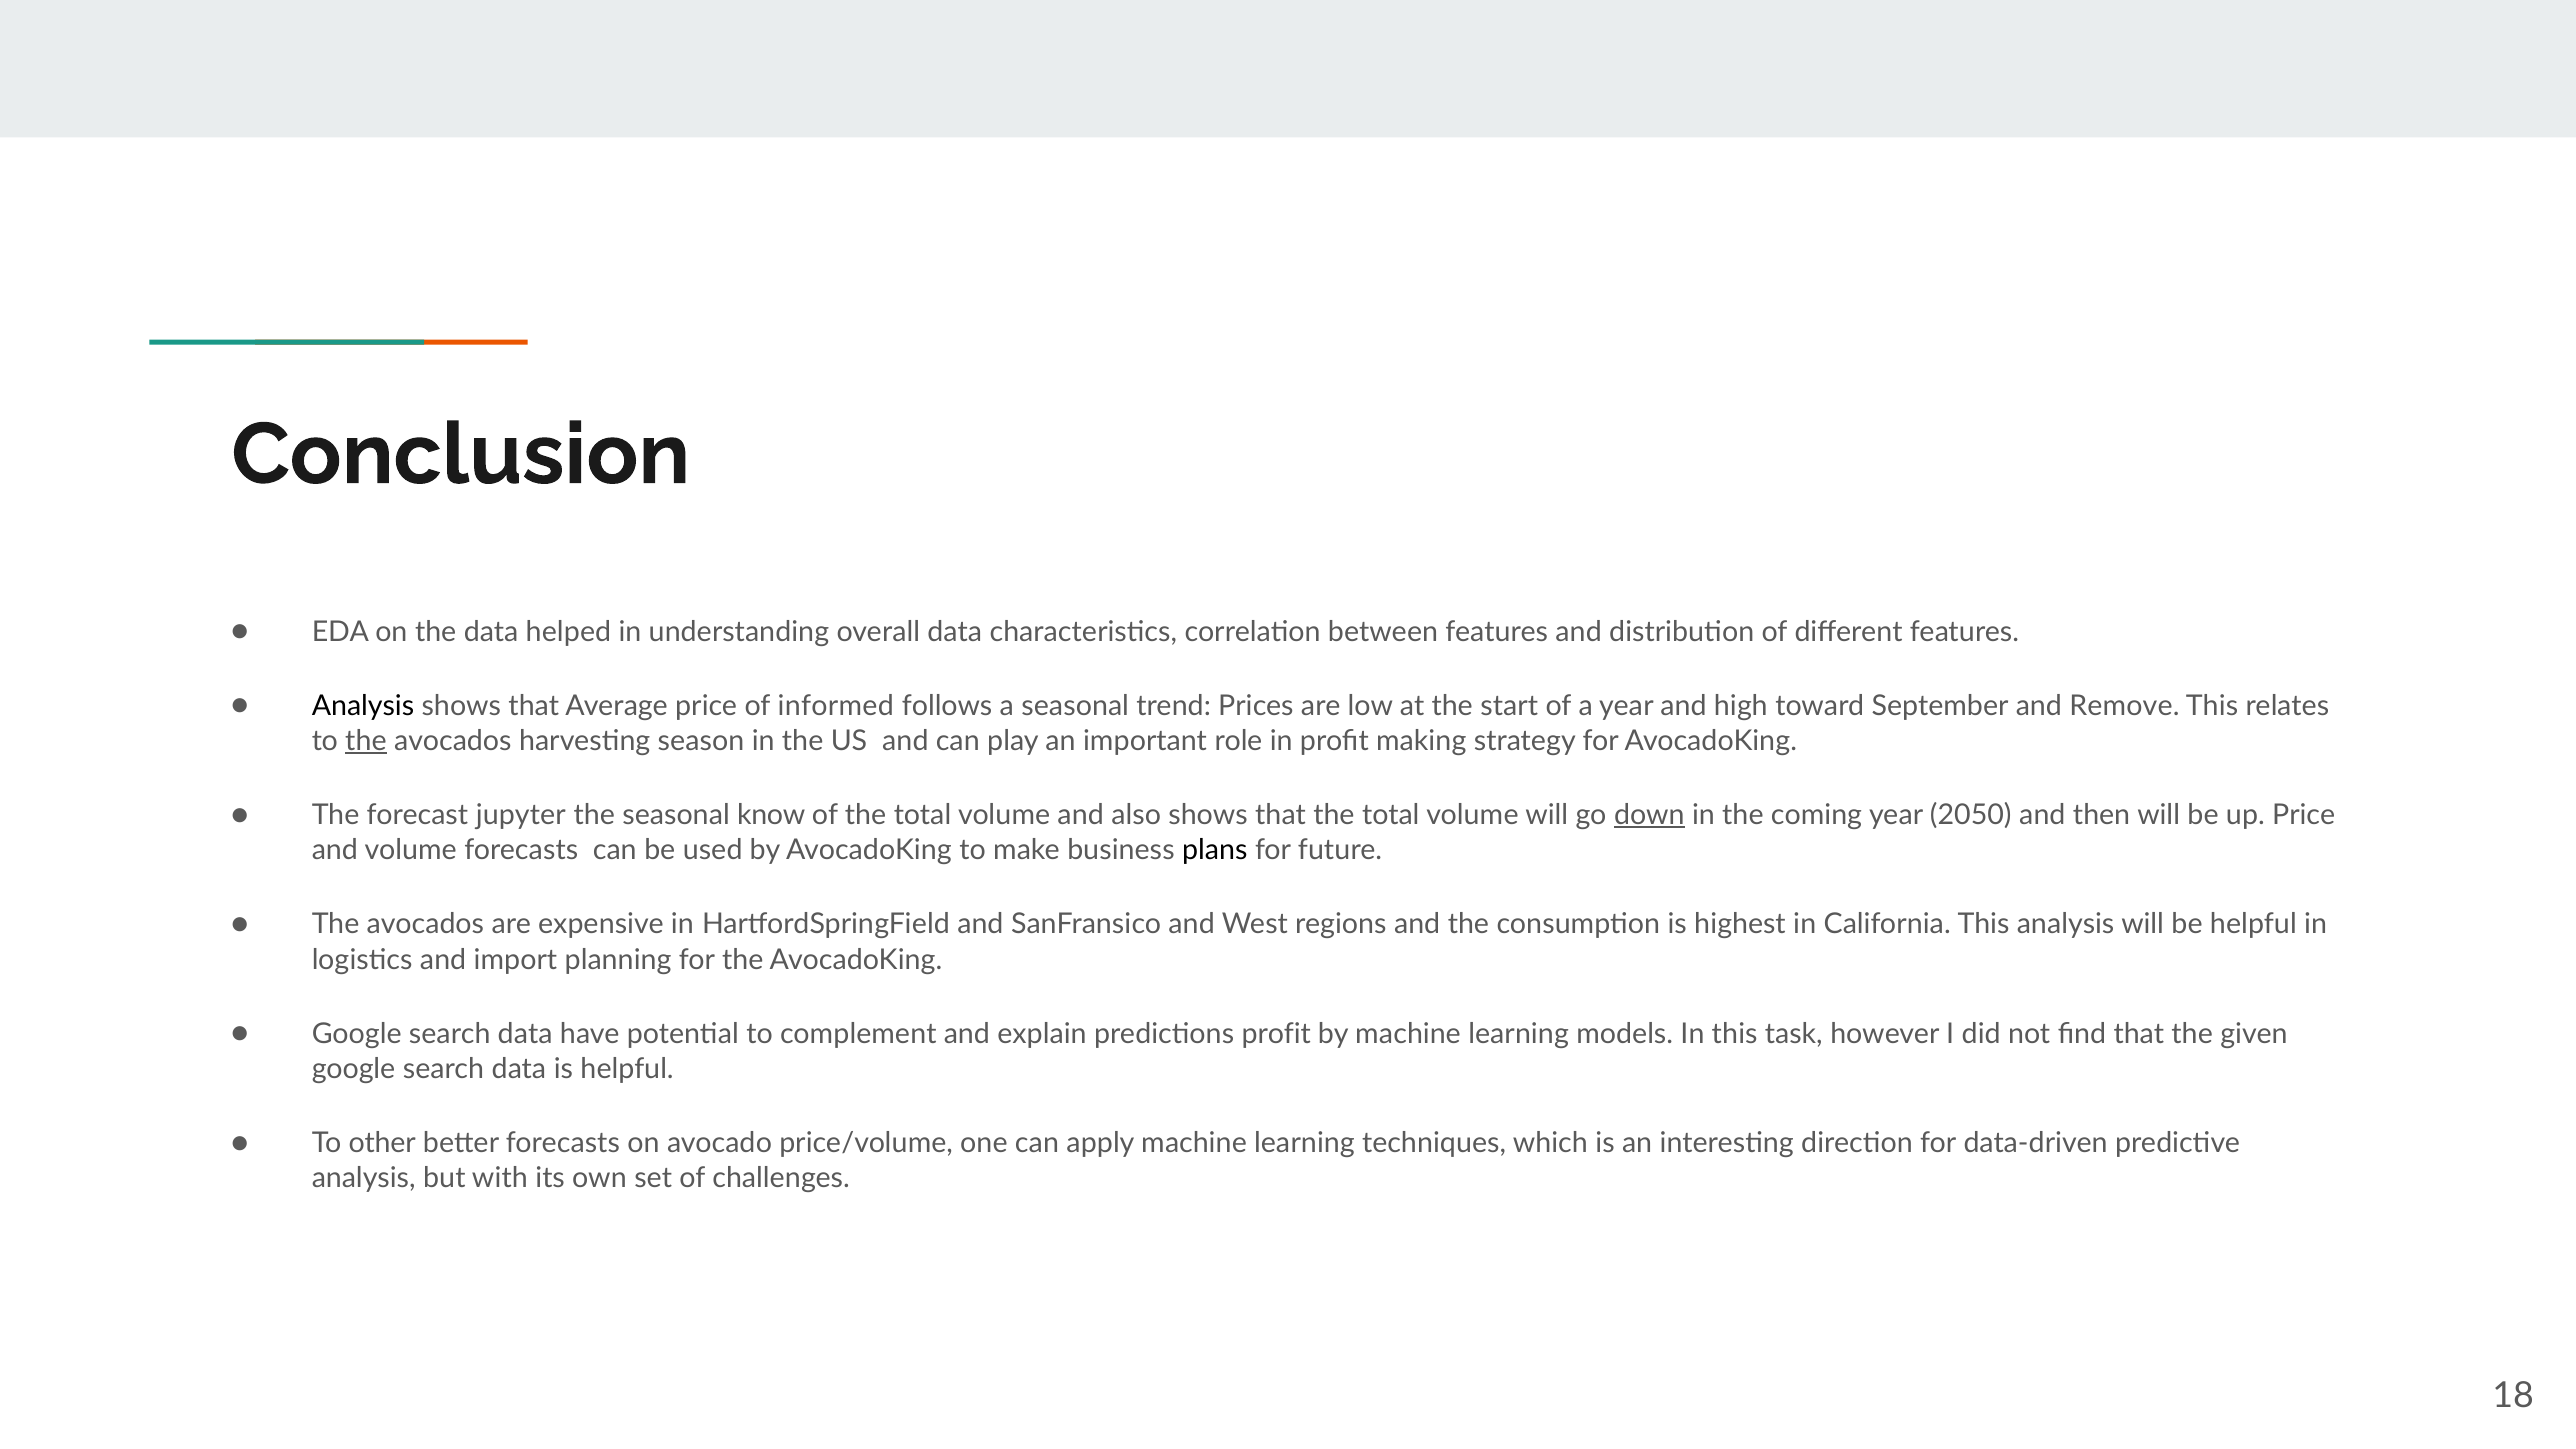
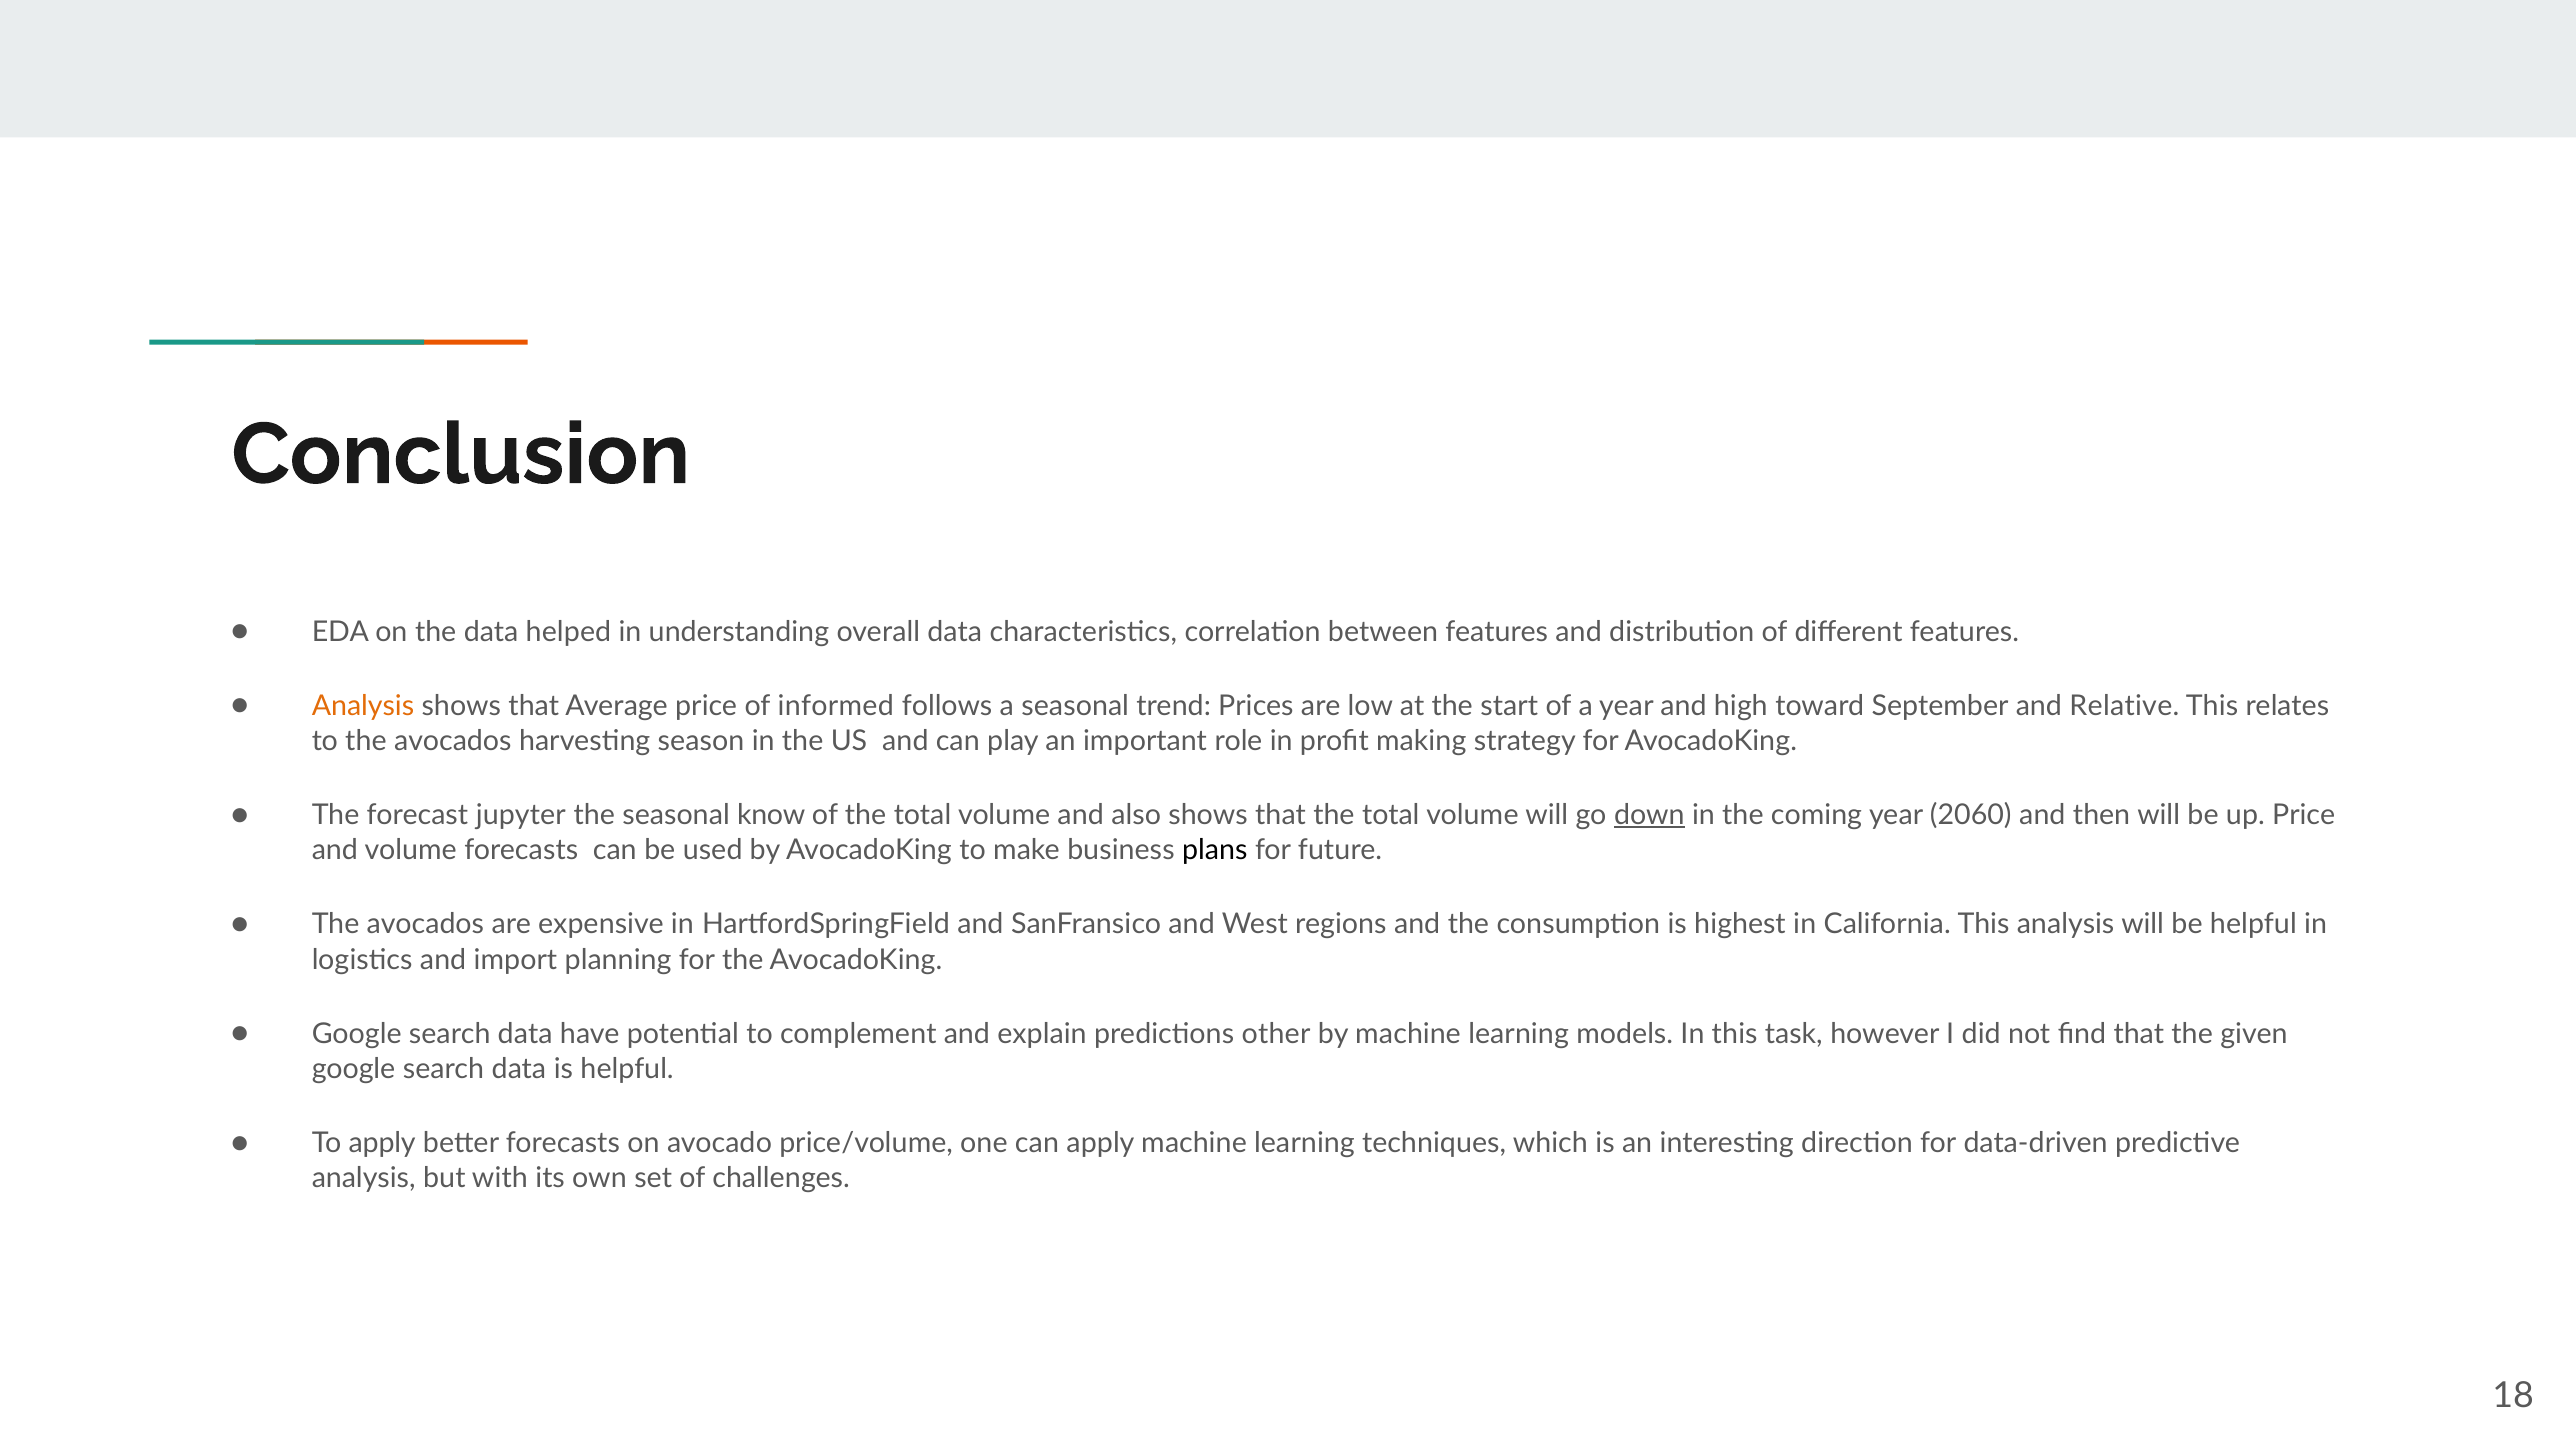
Analysis colour: black -> orange (363, 706)
Remove: Remove -> Relative (2124, 706)
the underline: present -> none (366, 741)
2050: 2050 -> 2060 (1971, 815)
predictions profit: profit -> other (1276, 1034)
To other: other -> apply (382, 1143)
